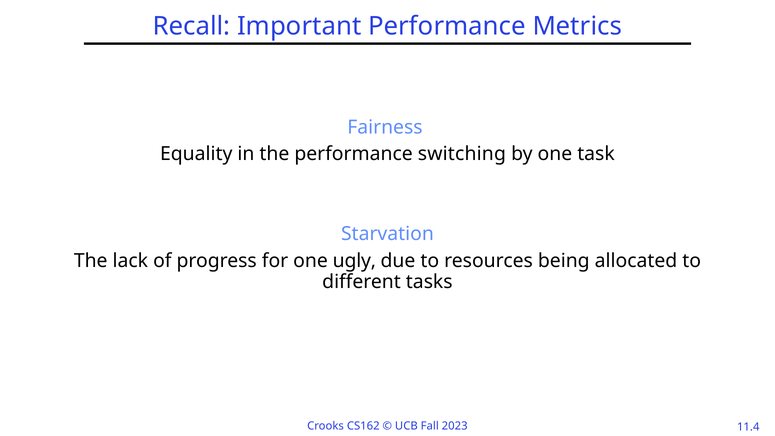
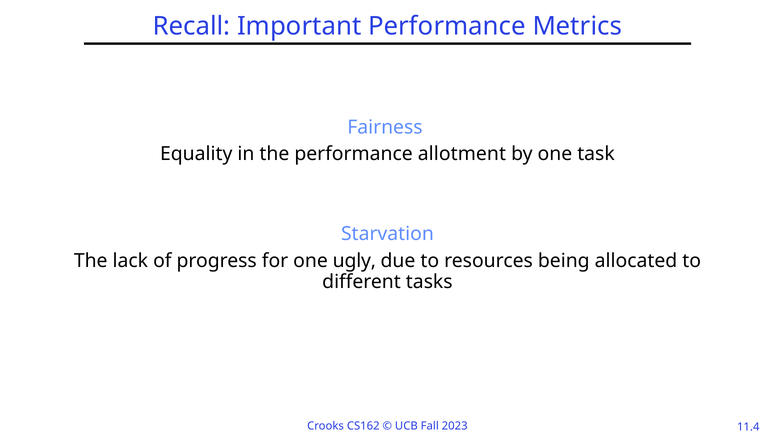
switching: switching -> allotment (462, 154)
